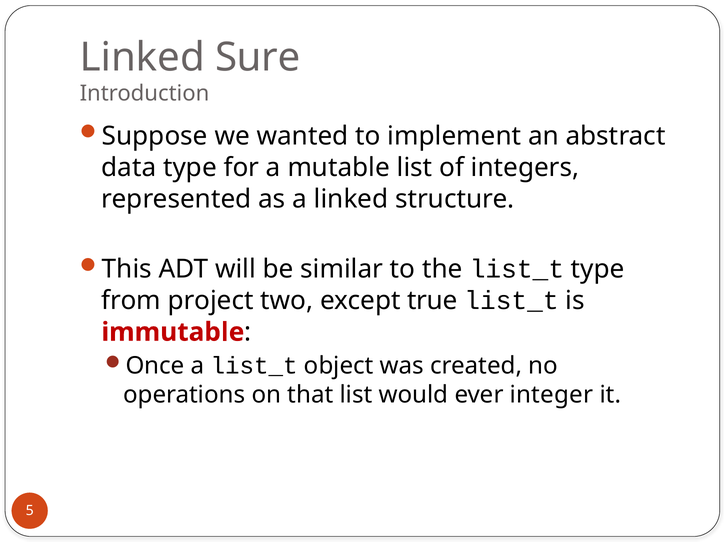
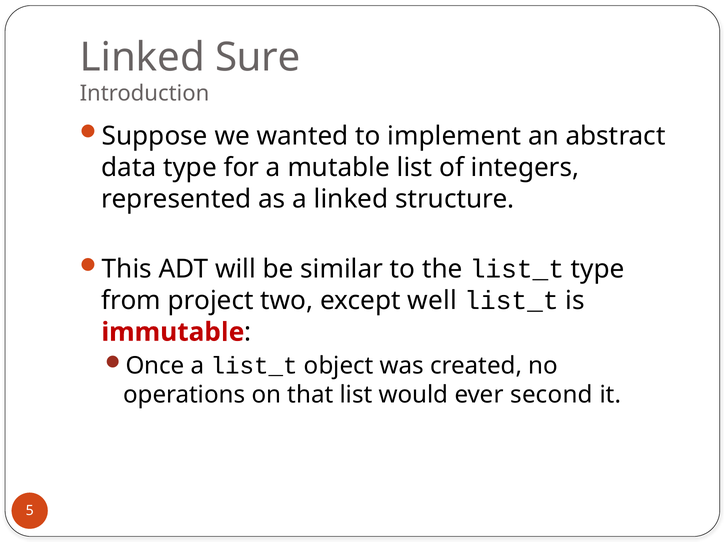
true: true -> well (432, 300)
integer: integer -> second (552, 395)
